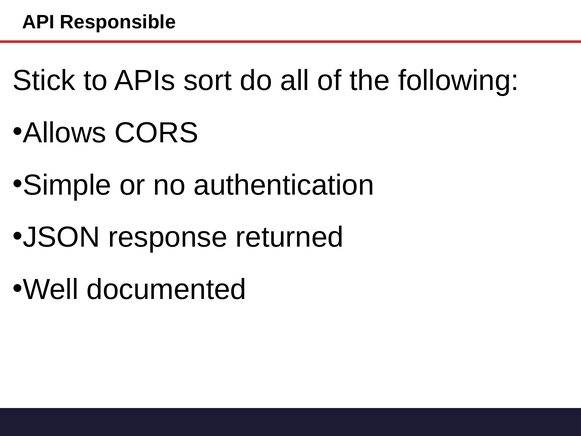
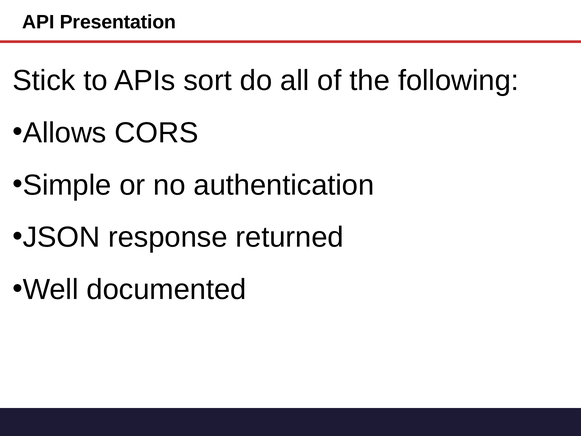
Responsible: Responsible -> Presentation (118, 22)
